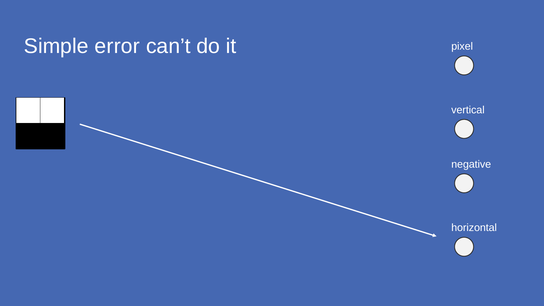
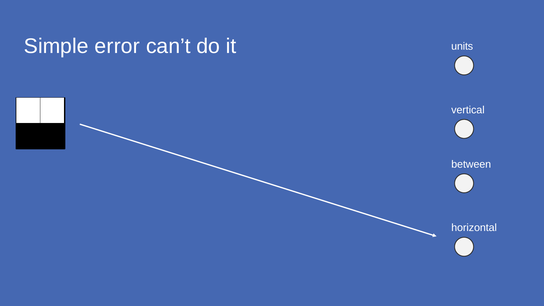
pixel: pixel -> units (462, 46)
negative: negative -> between (471, 164)
